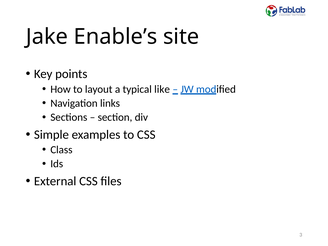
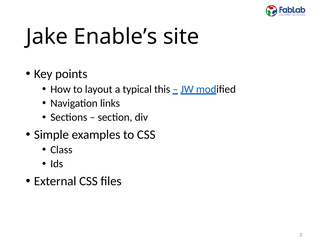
like: like -> this (162, 89)
